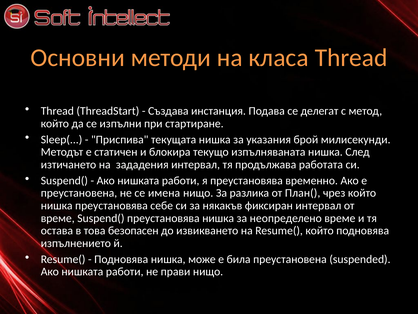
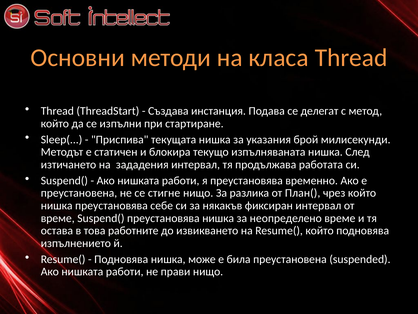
имена: имена -> стигне (164, 193)
безопасен: безопасен -> работните (133, 230)
